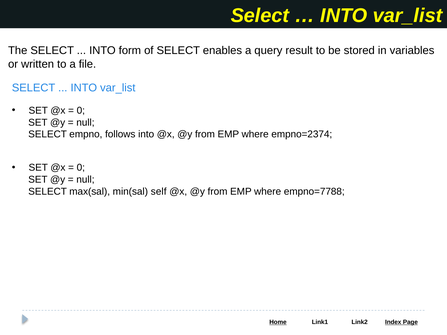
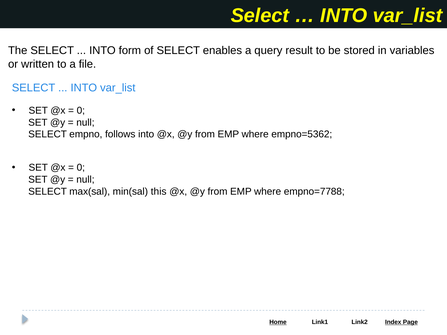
empno=2374: empno=2374 -> empno=5362 (302, 134)
self: self -> this (159, 192)
